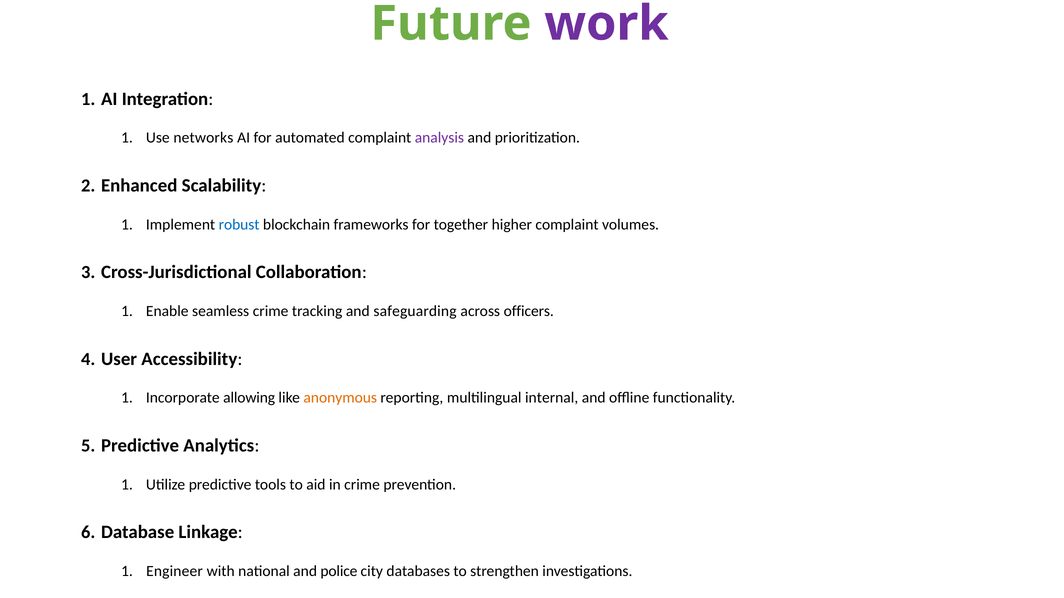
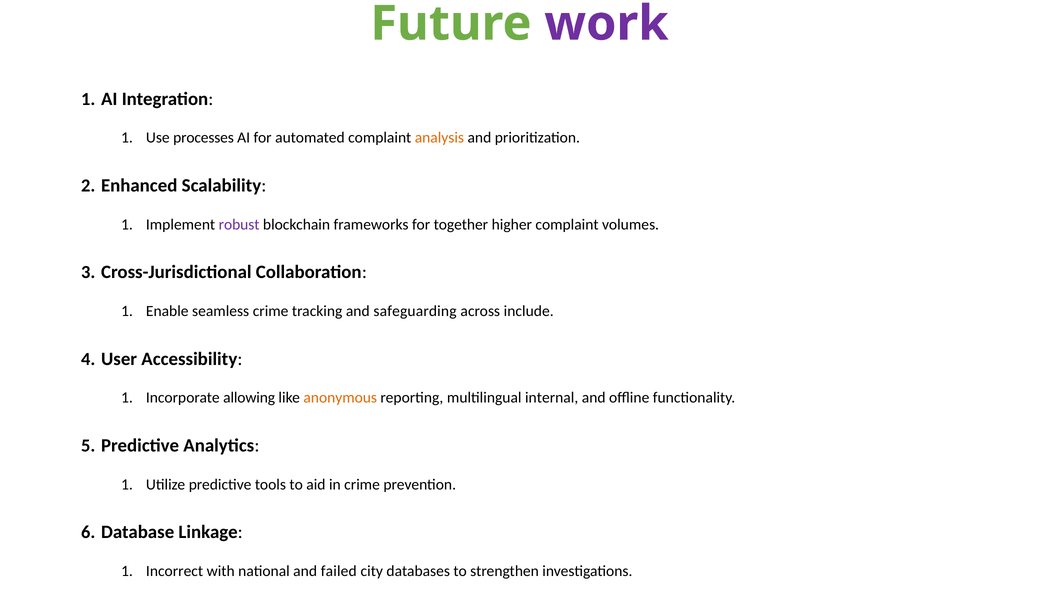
networks: networks -> processes (204, 138)
analysis colour: purple -> orange (439, 138)
robust colour: blue -> purple (239, 225)
officers: officers -> include (529, 311)
Engineer: Engineer -> Incorrect (175, 572)
police: police -> failed (339, 572)
